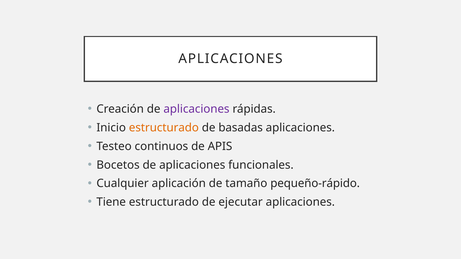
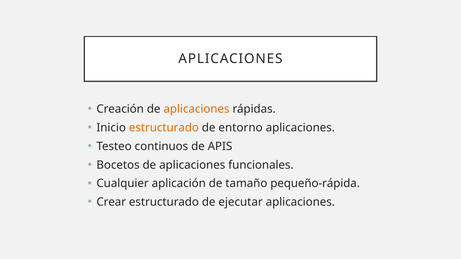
aplicaciones colour: purple -> orange (196, 109)
basadas: basadas -> entorno (241, 128)
pequeño-rápido: pequeño-rápido -> pequeño-rápida (315, 184)
Tiene: Tiene -> Crear (111, 202)
